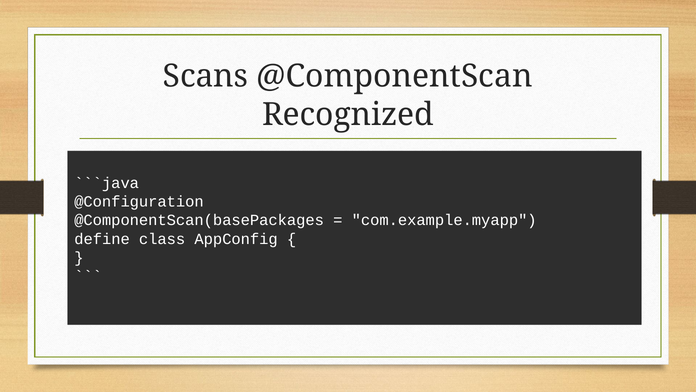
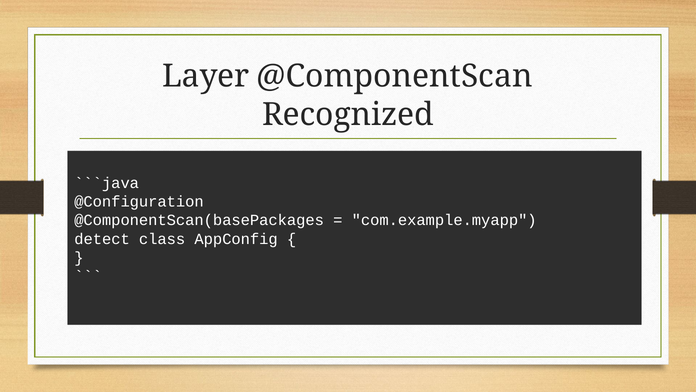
Scans: Scans -> Layer (206, 76)
define: define -> detect (102, 239)
